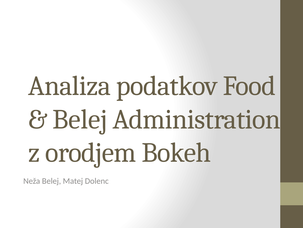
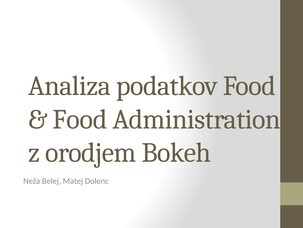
Belej: Belej -> Food (80, 119)
